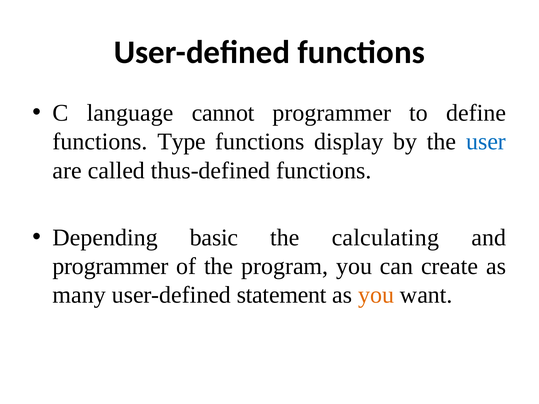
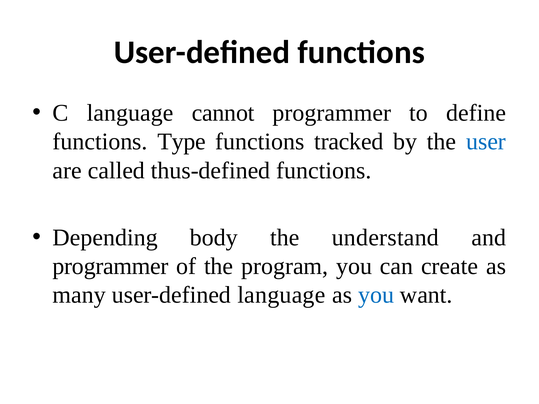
display: display -> tracked (349, 142)
basic: basic -> body (214, 238)
calculating: calculating -> understand (385, 238)
user-defined statement: statement -> language (281, 295)
you colour: orange -> blue (376, 295)
